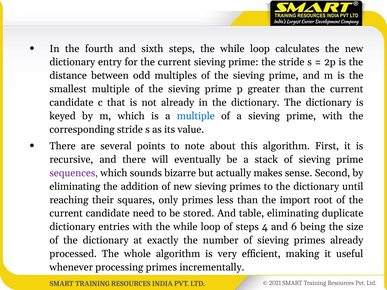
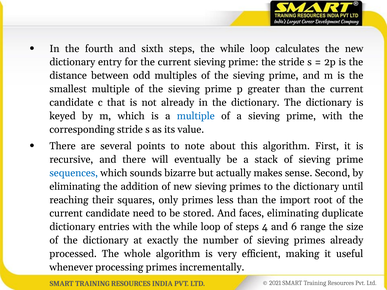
sequences colour: purple -> blue (74, 173)
table: table -> faces (252, 214)
being: being -> range (313, 227)
